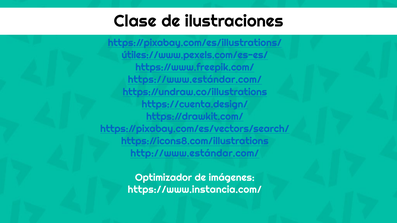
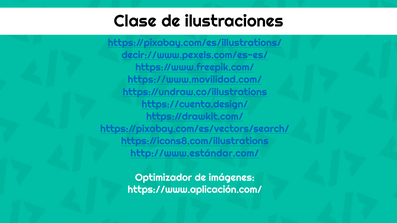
útiles://www.pexels.com/es-es/: útiles://www.pexels.com/es-es/ -> decir://www.pexels.com/es-es/ (195, 55)
https://www.estándar.com/: https://www.estándar.com/ -> https://www.movilidad.com/ (195, 80)
https://www.instancia.com/: https://www.instancia.com/ -> https://www.aplicación.com/ (195, 190)
